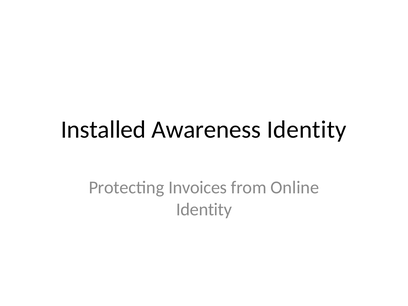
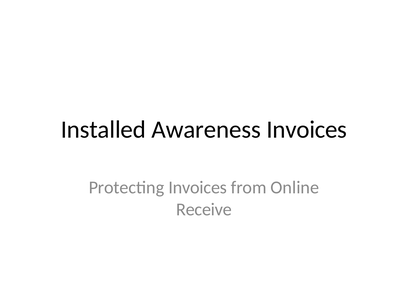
Awareness Identity: Identity -> Invoices (307, 130)
Identity: Identity -> Receive (204, 209)
